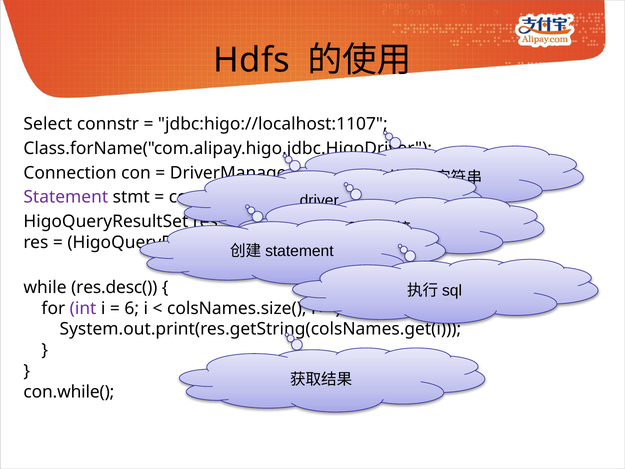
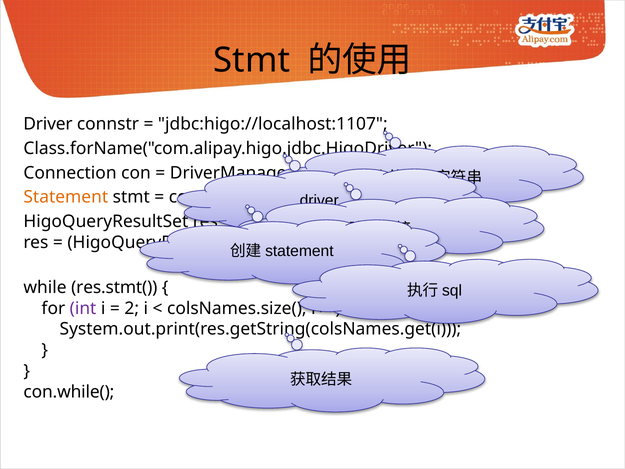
Hdfs: Hdfs -> Stmt (252, 60)
Select: Select -> Driver (48, 124)
Statement colour: purple -> orange (66, 197)
res.desc(: res.desc( -> res.stmt( (114, 287)
6: 6 -> 2 (132, 308)
